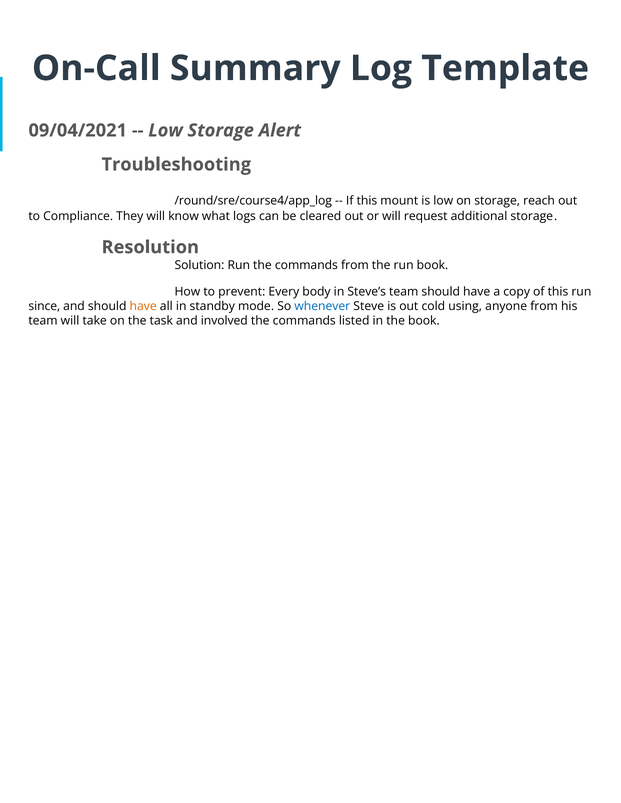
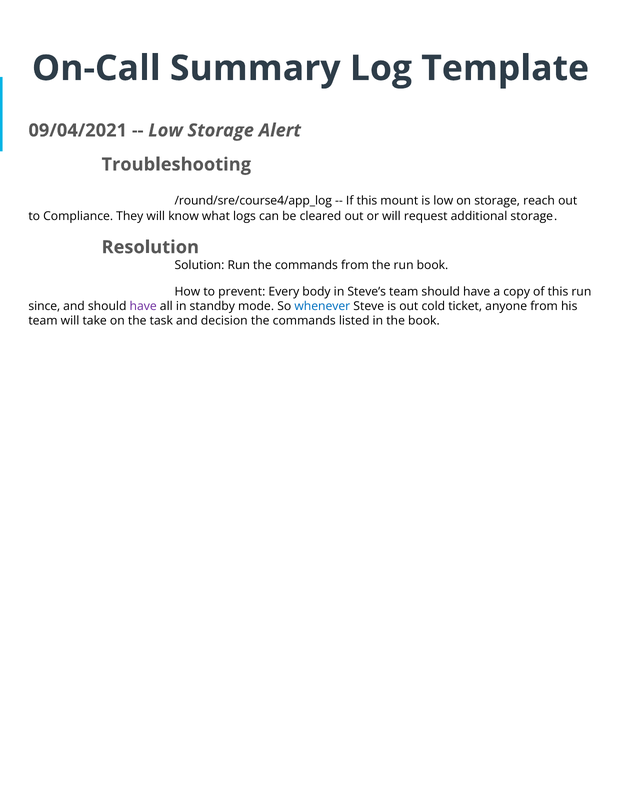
have colour: orange -> purple (143, 307)
using: using -> ticket (465, 307)
involved: involved -> decision (224, 321)
